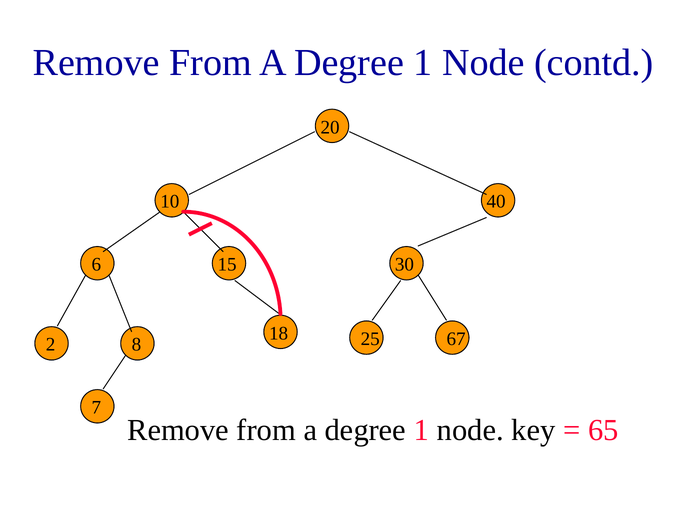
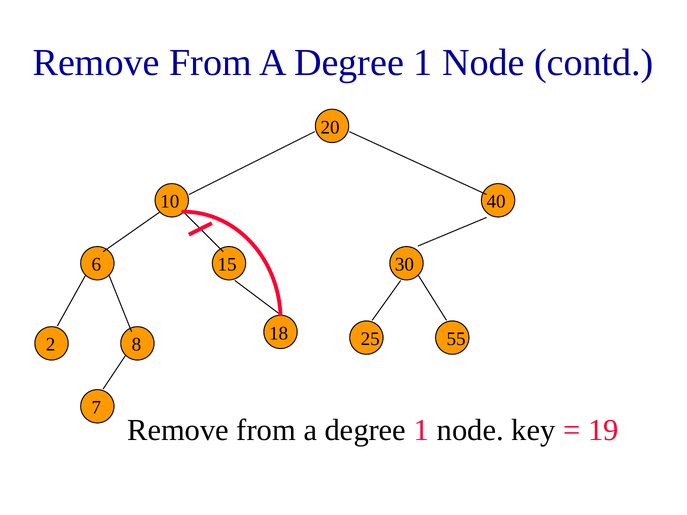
67: 67 -> 55 (456, 339)
65: 65 -> 19 (603, 430)
